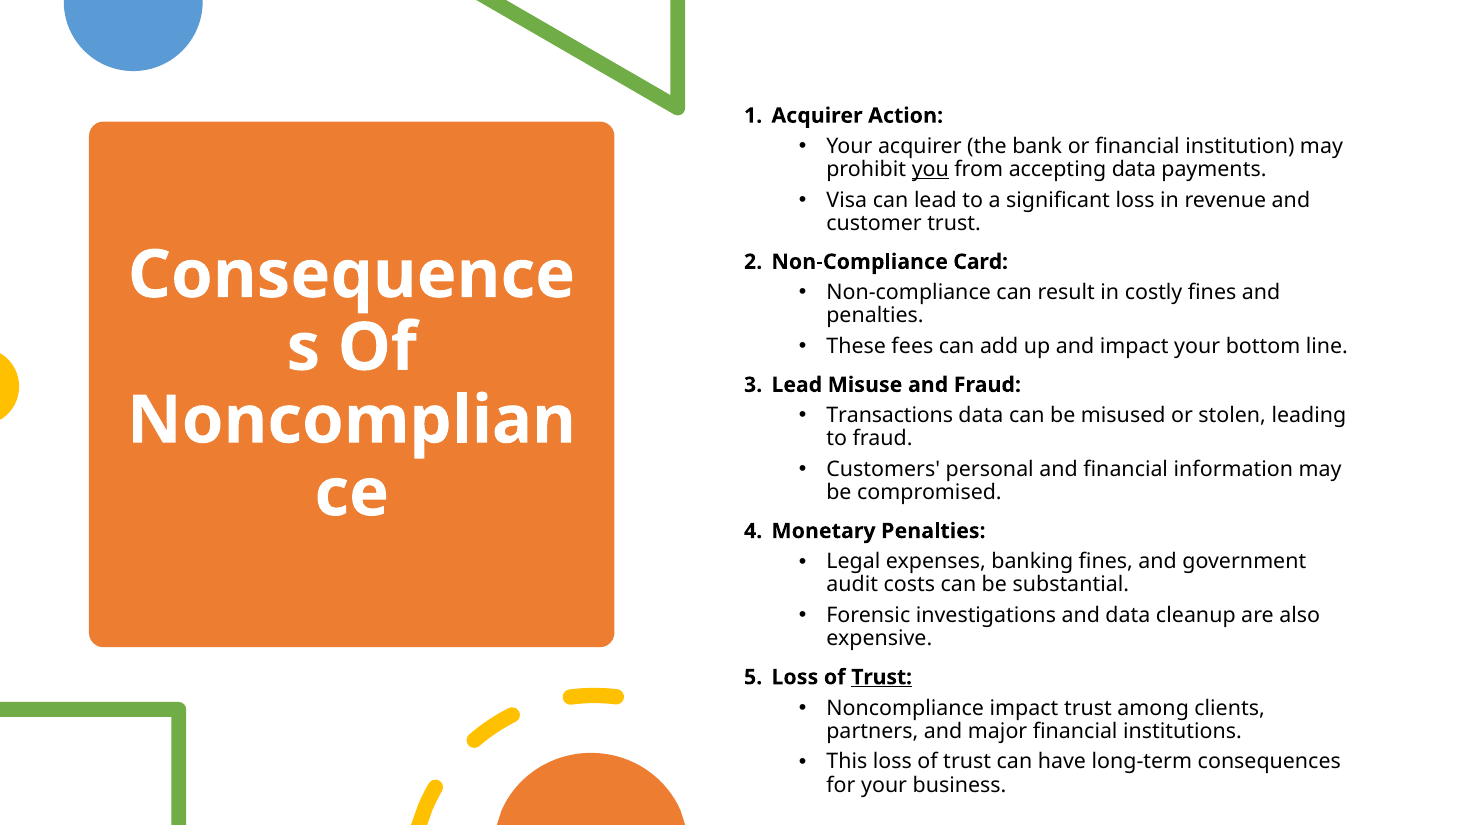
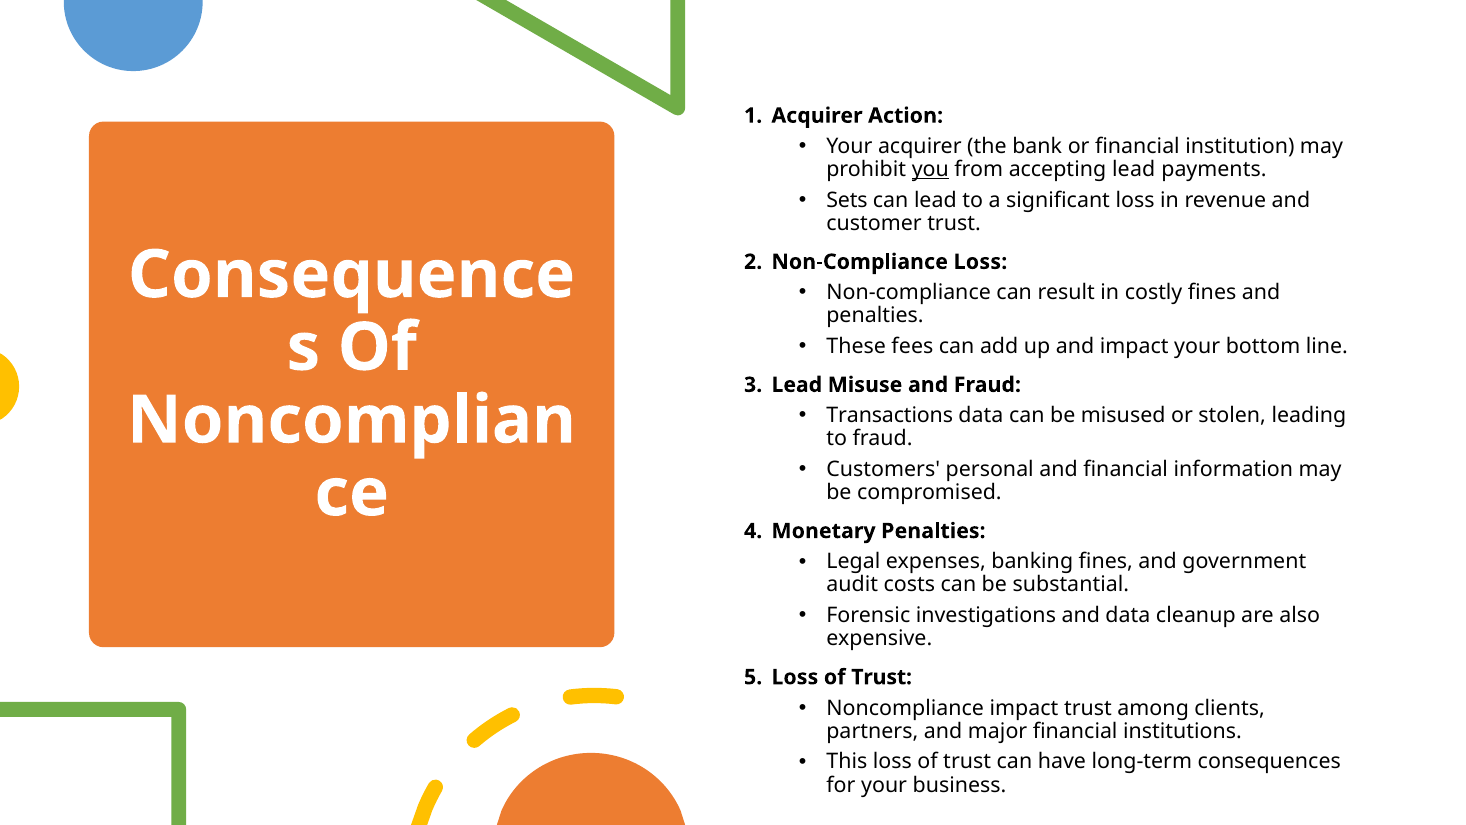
accepting data: data -> lead (1134, 169)
Visa: Visa -> Sets (847, 200)
Non-Compliance Card: Card -> Loss (980, 262)
Trust underline: present -> none (882, 677)
